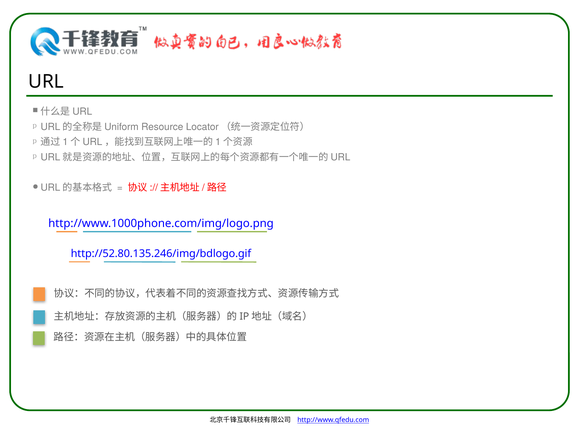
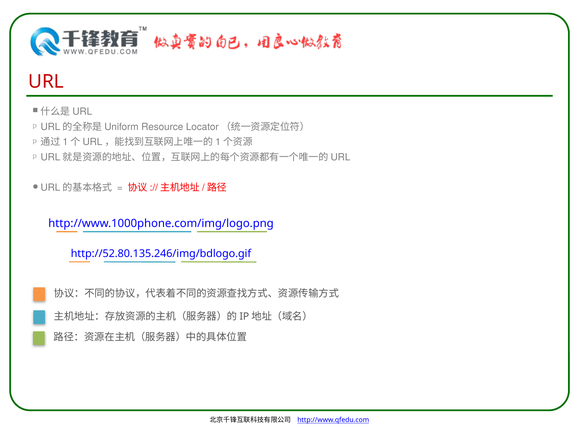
URL colour: black -> red (46, 82)
